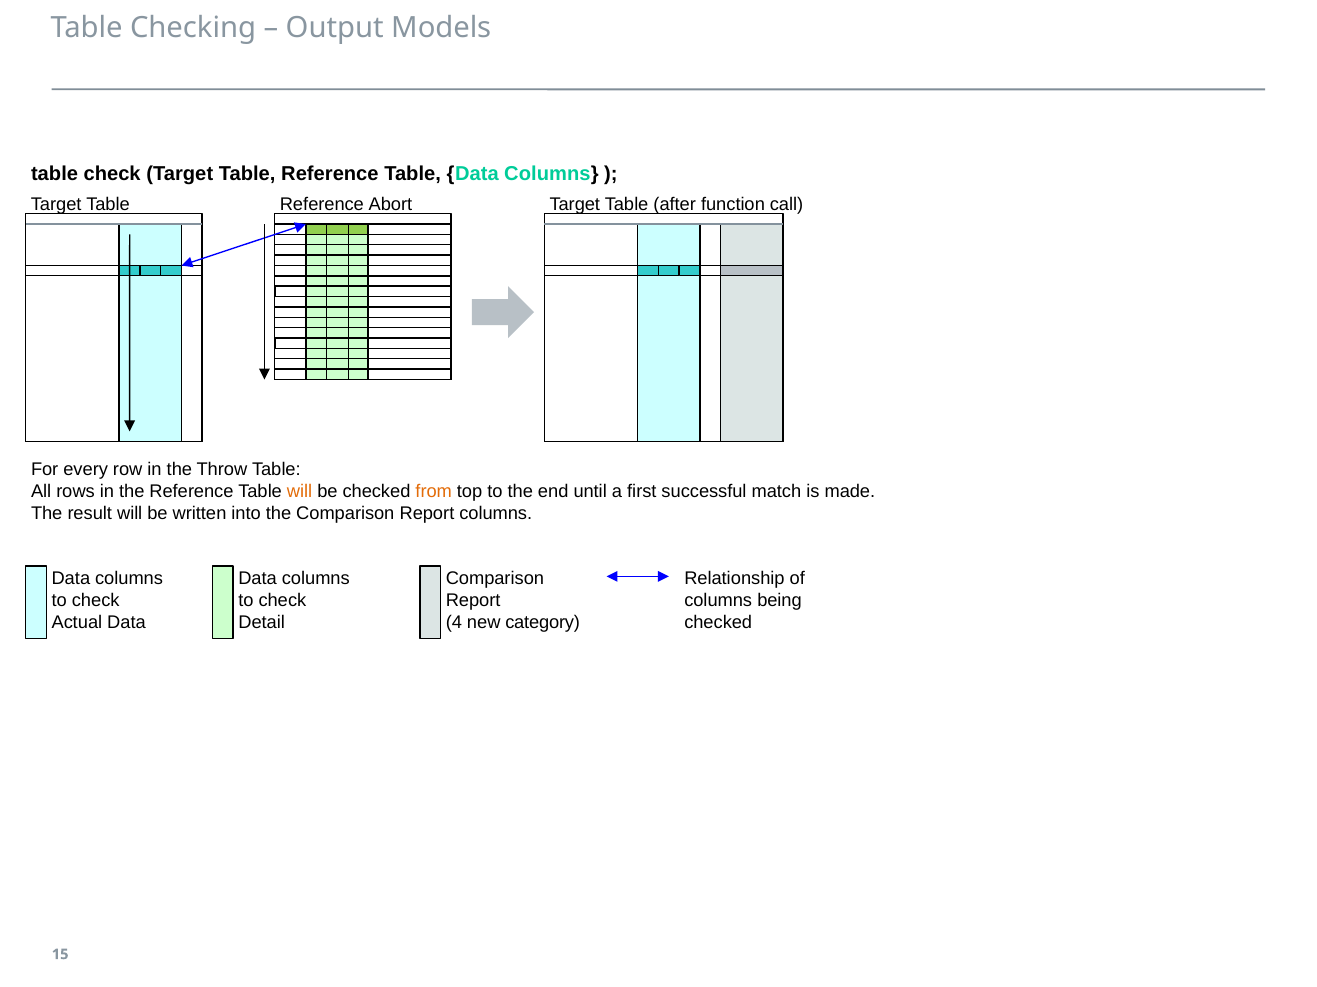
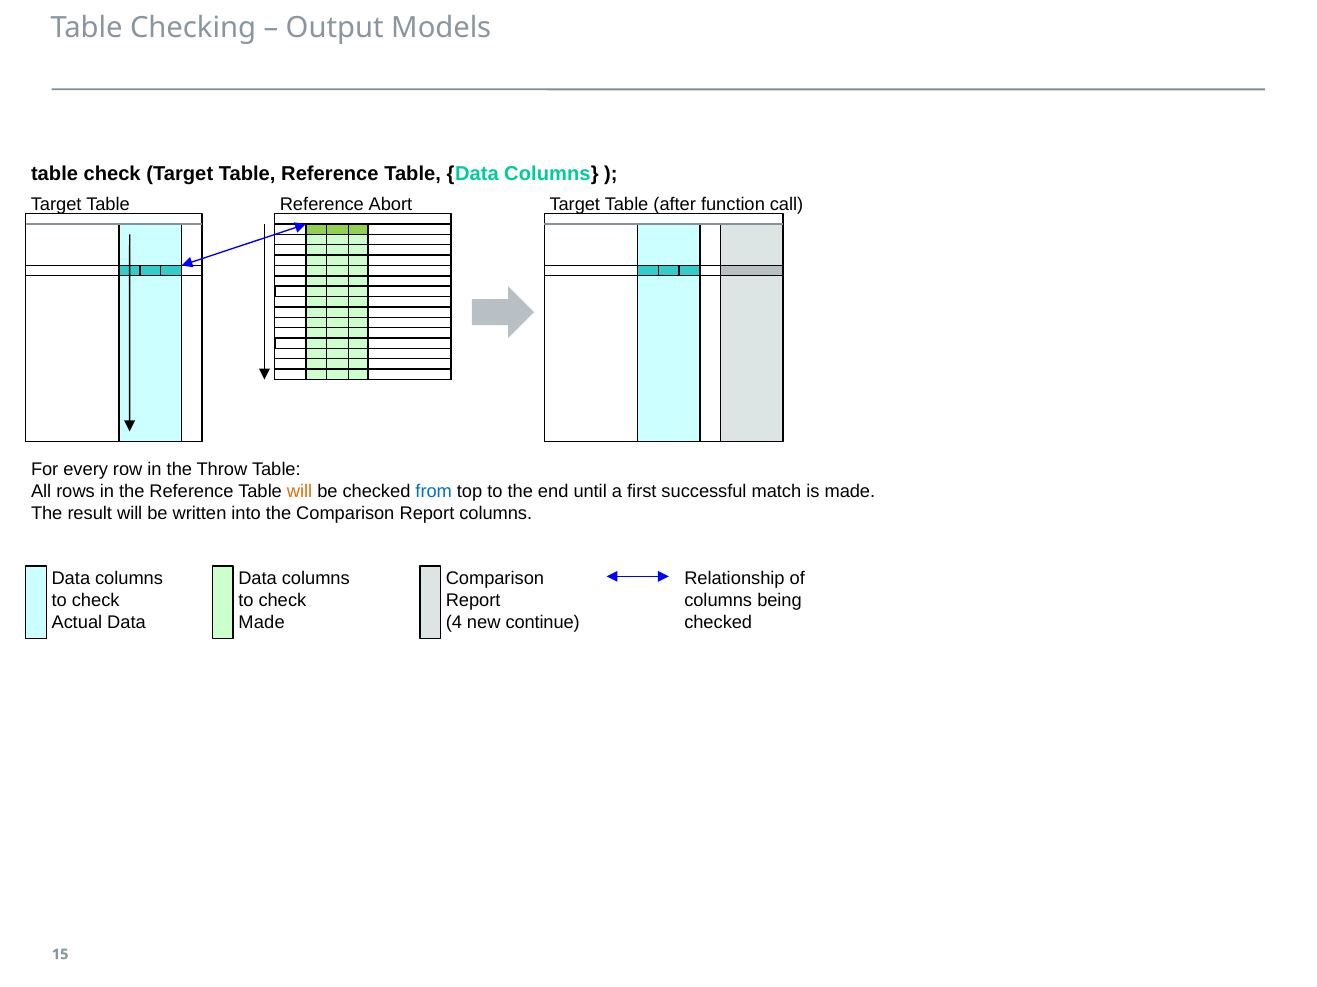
from colour: orange -> blue (434, 492)
Detail: Detail -> Made (262, 623)
category: category -> continue (543, 623)
